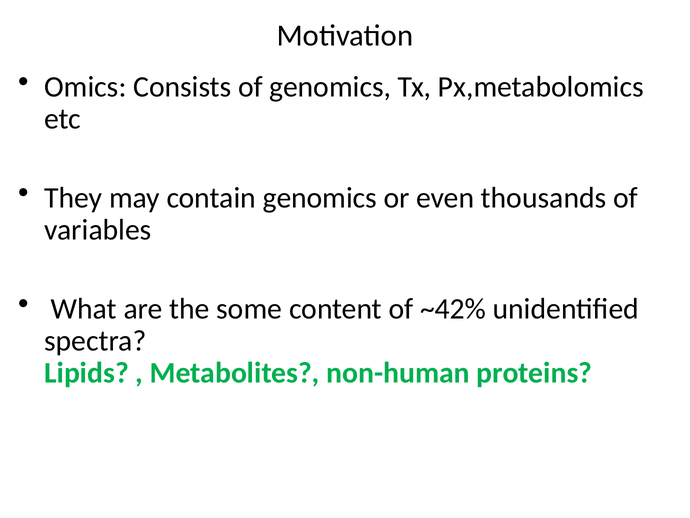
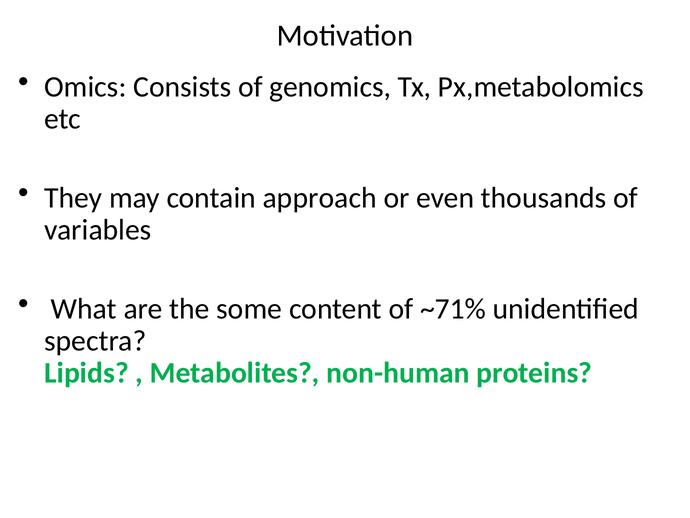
contain genomics: genomics -> approach (320, 198)
~42%: ~42% -> ~71% (453, 308)
